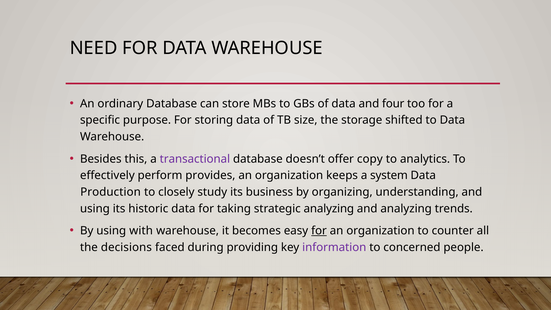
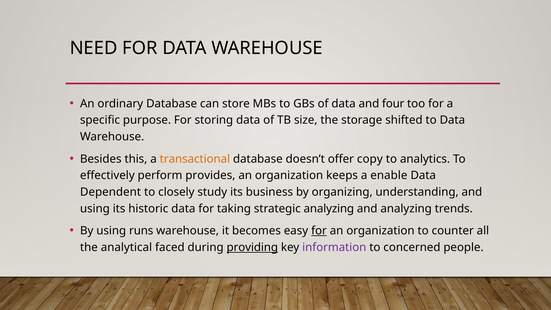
transactional colour: purple -> orange (195, 159)
system: system -> enable (389, 175)
Production: Production -> Dependent (111, 192)
with: with -> runs (141, 231)
decisions: decisions -> analytical (126, 247)
providing underline: none -> present (252, 247)
